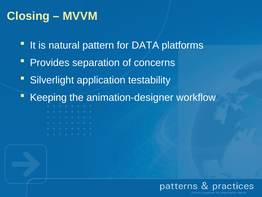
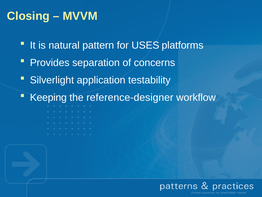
DATA: DATA -> USES (145, 45)
animation-designer: animation-designer -> reference-designer (130, 97)
